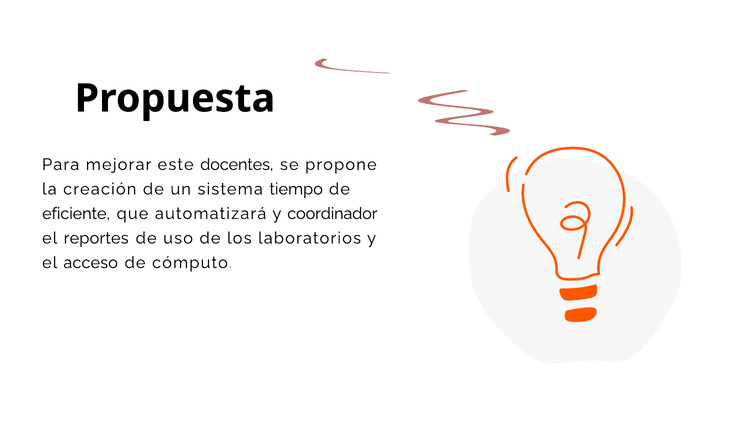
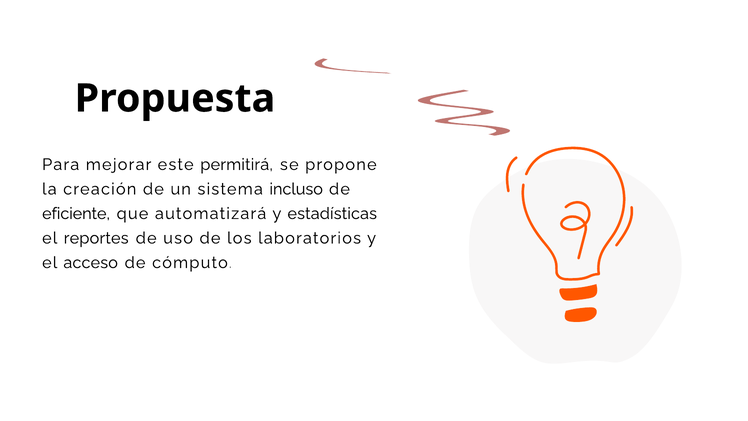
docentes: docentes -> permitirá (237, 164)
tiempo: tiempo -> incluso (296, 189)
coordinador: coordinador -> estadísticas (332, 213)
